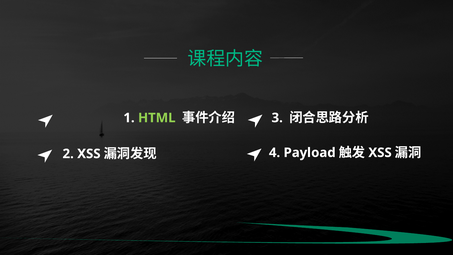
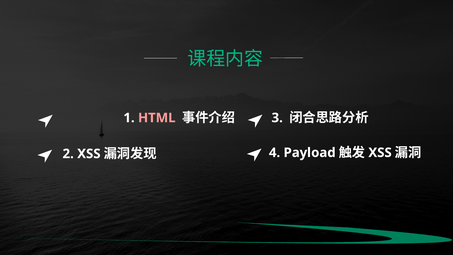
HTML colour: light green -> pink (157, 118)
